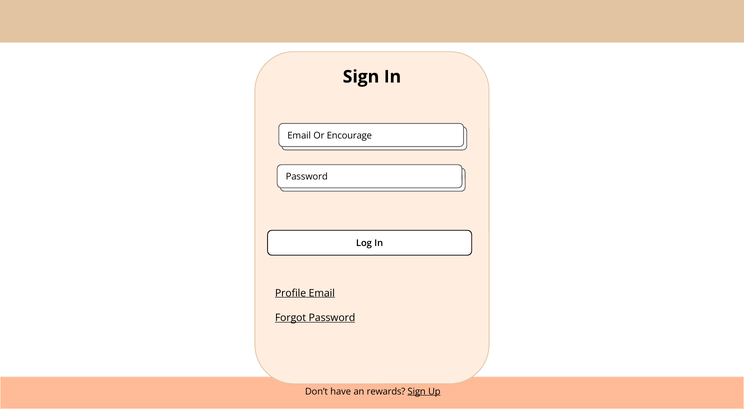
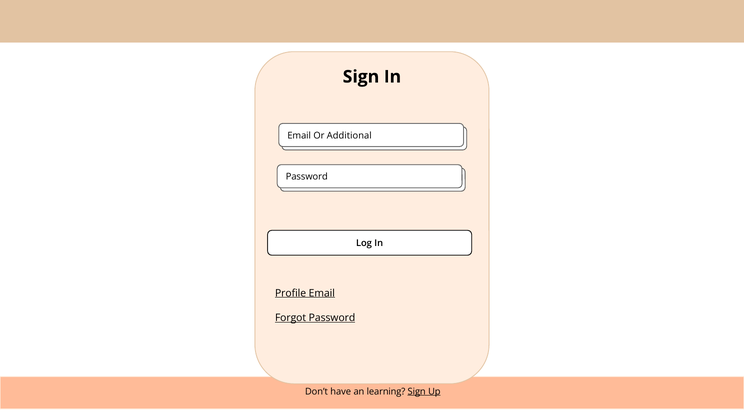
Encourage: Encourage -> Additional (349, 136)
rewards: rewards -> learning (386, 392)
